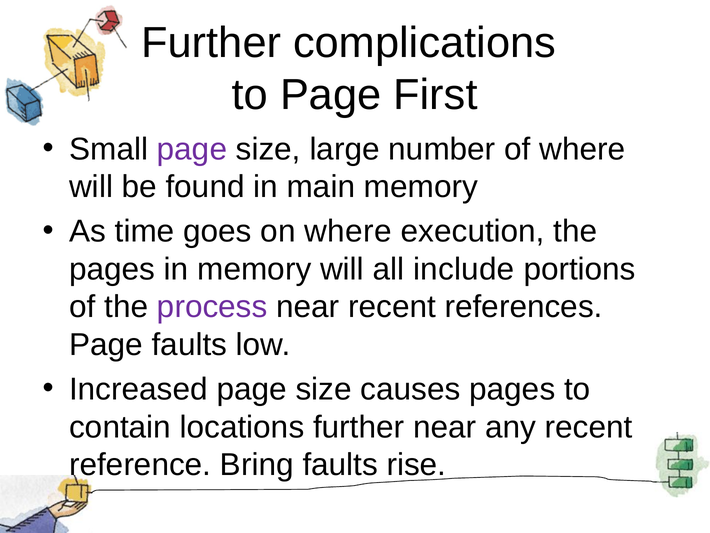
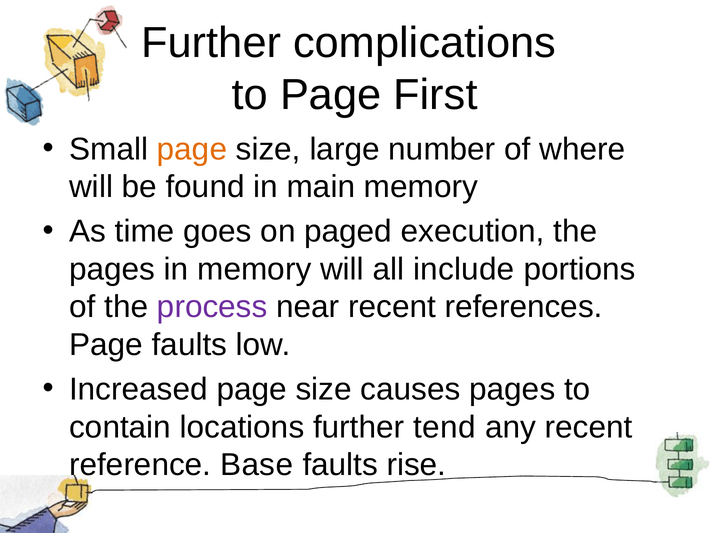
page colour: purple -> orange (192, 149)
on where: where -> paged (348, 231)
further near: near -> tend (444, 427)
Bring: Bring -> Base (257, 465)
